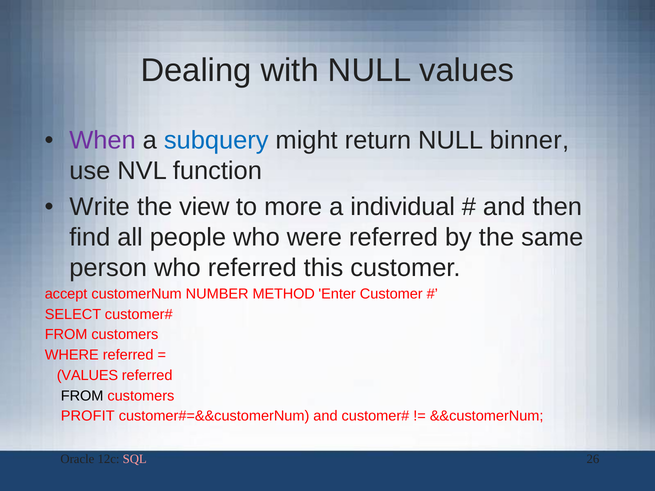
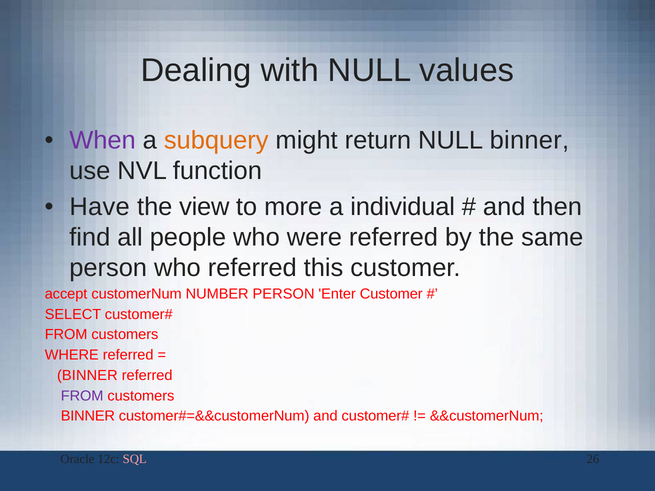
subquery colour: blue -> orange (216, 140)
Write: Write -> Have (100, 207)
NUMBER METHOD: METHOD -> PERSON (284, 294)
VALUES: VALUES -> BINNER (87, 376)
FROM colour: black -> purple (82, 396)
PROFIT: PROFIT -> BINNER (88, 416)
